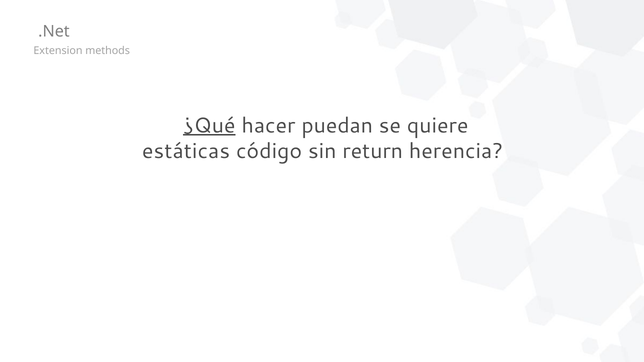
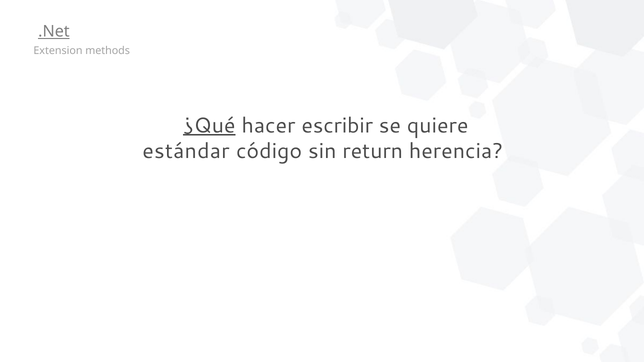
.Net underline: none -> present (54, 32)
puedan: puedan -> escribir (337, 126)
estáticas: estáticas -> estándar (186, 151)
